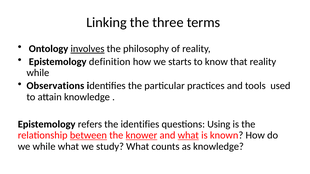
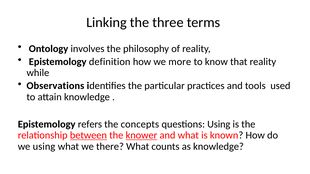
involves underline: present -> none (88, 49)
starts: starts -> more (180, 62)
the identifies: identifies -> concepts (140, 124)
what underline: present -> none (188, 136)
we while: while -> using (44, 147)
study: study -> there (110, 147)
